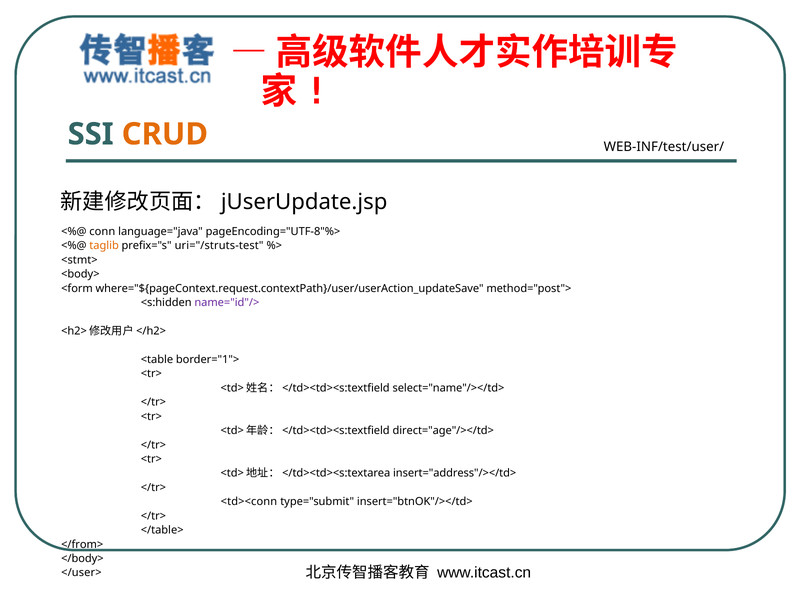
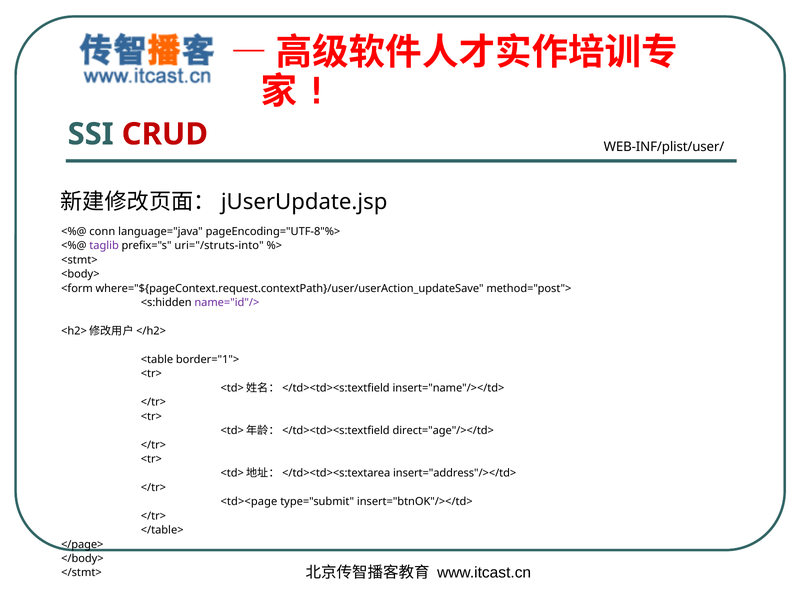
CRUD colour: orange -> red (165, 134)
WEB-INF/test/user/: WEB-INF/test/user/ -> WEB-INF/plist/user/ (664, 147)
taglib colour: orange -> purple (104, 246)
uri="/struts-test: uri="/struts-test -> uri="/struts-into (219, 246)
select="name"/></td>: select="name"/></td> -> insert="name"/></td> (448, 388)
<td><conn: <td><conn -> <td><page (249, 502)
</from>: </from> -> </page> (82, 544)
</user>: </user> -> </stmt> (81, 573)
